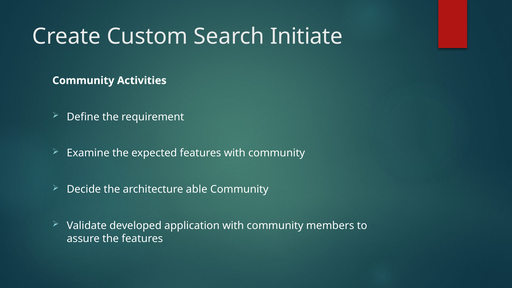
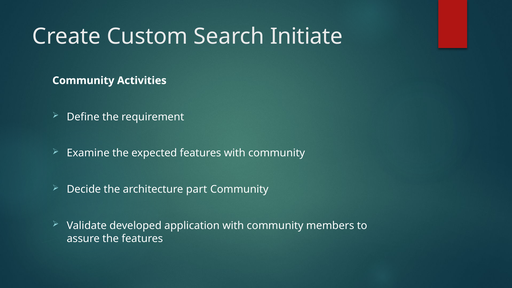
able: able -> part (197, 189)
